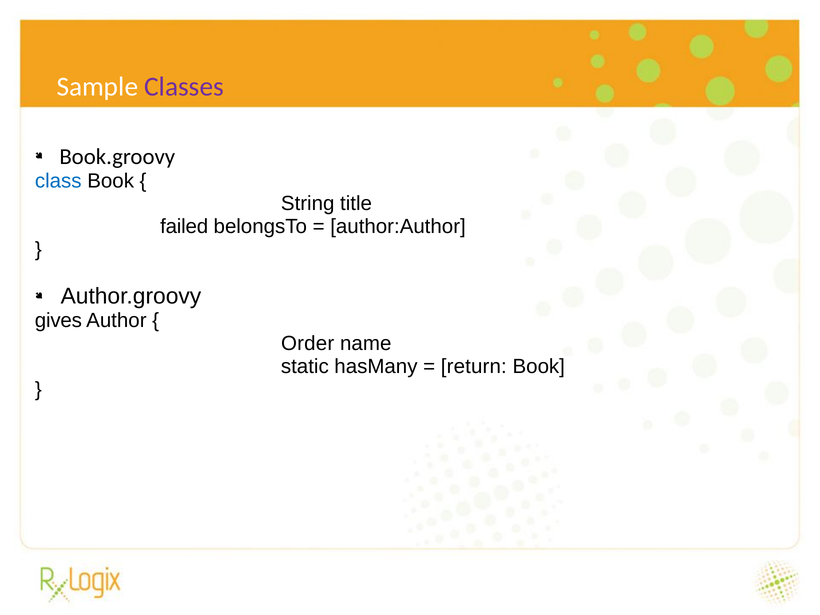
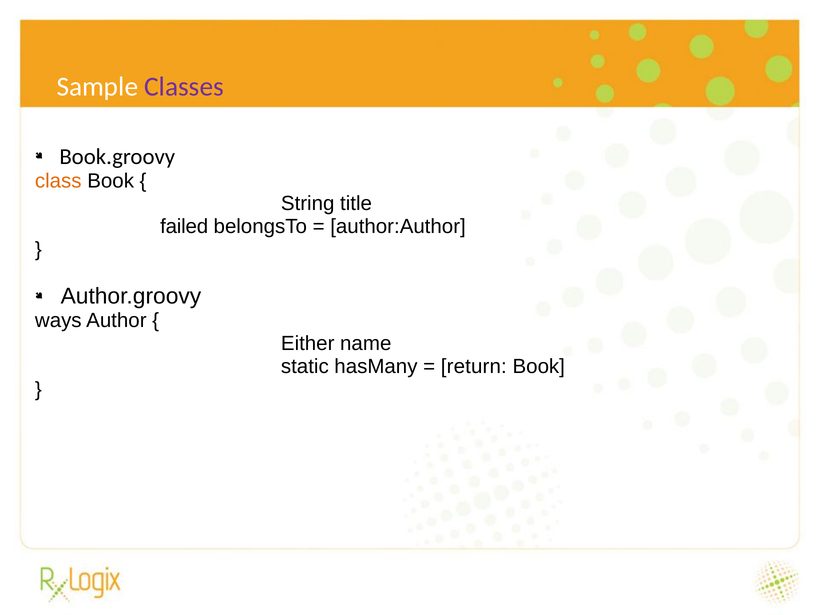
class colour: blue -> orange (58, 181)
gives: gives -> ways (58, 321)
Order: Order -> Either (308, 344)
